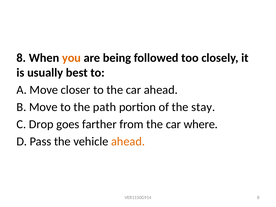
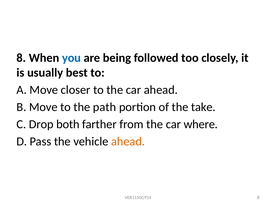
you colour: orange -> blue (71, 58)
stay: stay -> take (203, 107)
goes: goes -> both (68, 124)
